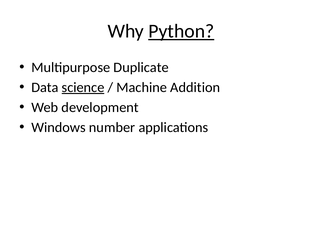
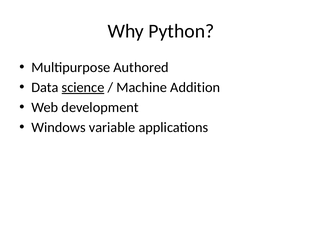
Python underline: present -> none (181, 31)
Duplicate: Duplicate -> Authored (141, 68)
number: number -> variable (112, 128)
